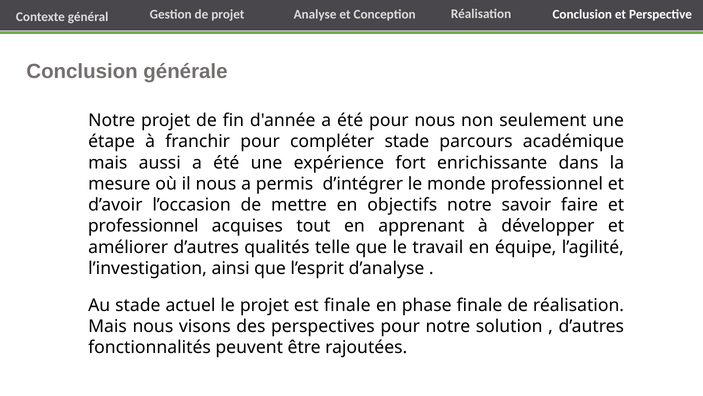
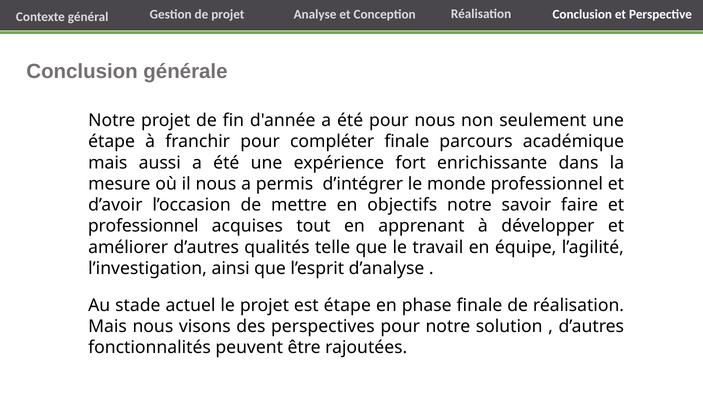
compléter stade: stade -> finale (407, 141)
est finale: finale -> étape (347, 305)
